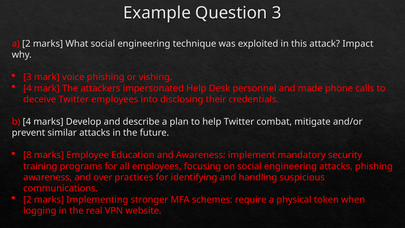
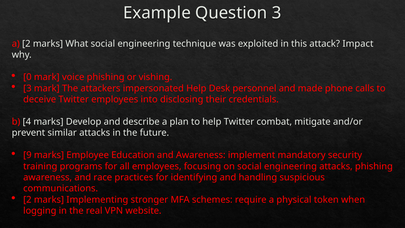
3: 3 -> 0 (27, 77)
4: 4 -> 3 (27, 88)
8: 8 -> 9 (27, 155)
over: over -> race (103, 177)
